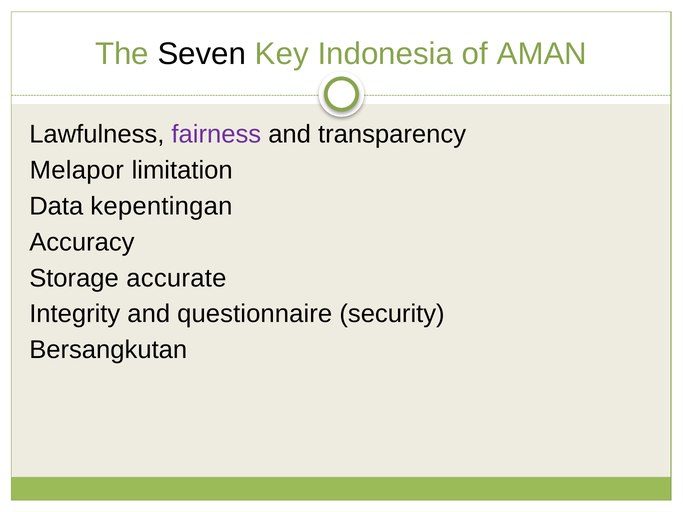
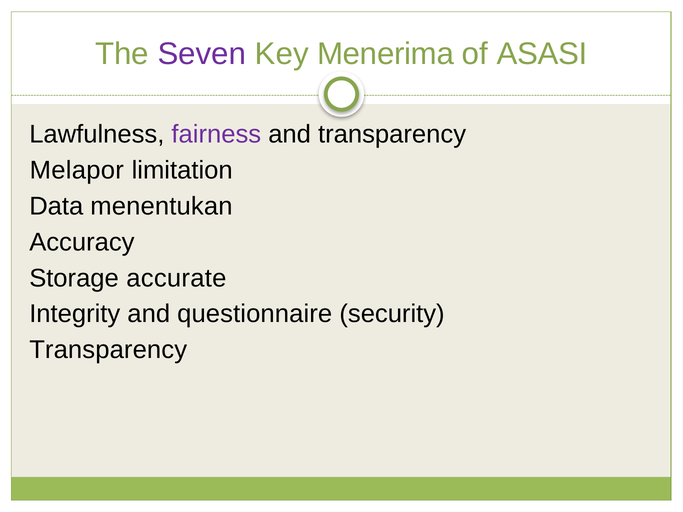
Seven colour: black -> purple (202, 54)
Indonesia: Indonesia -> Menerima (386, 54)
AMAN: AMAN -> ASASI (542, 54)
kepentingan: kepentingan -> menentukan (161, 206)
Bersangkutan: Bersangkutan -> Transparency (108, 350)
